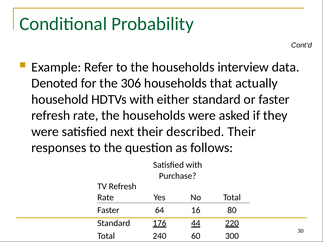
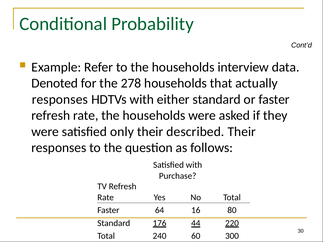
306: 306 -> 278 (131, 83)
household: household -> responses (60, 99)
next: next -> only (122, 132)
